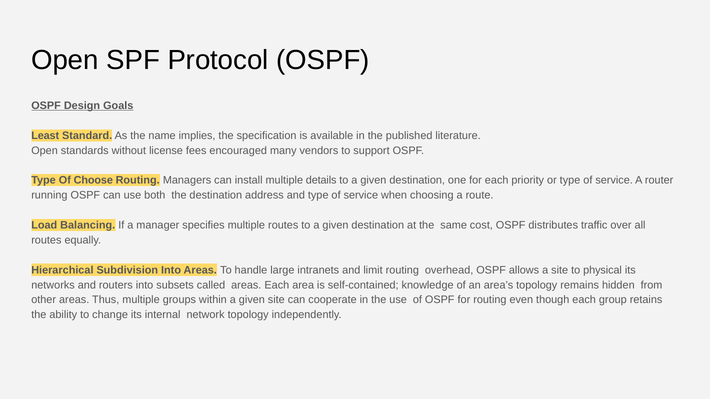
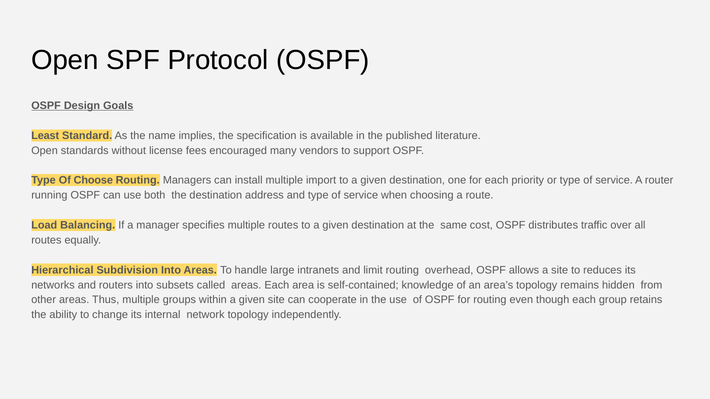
details: details -> import (321, 181)
physical: physical -> reduces (603, 270)
